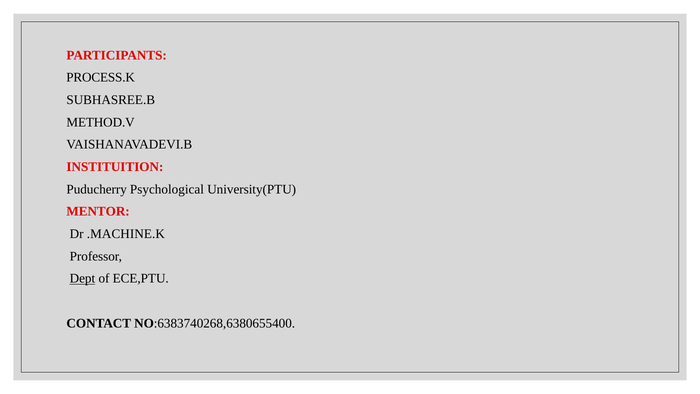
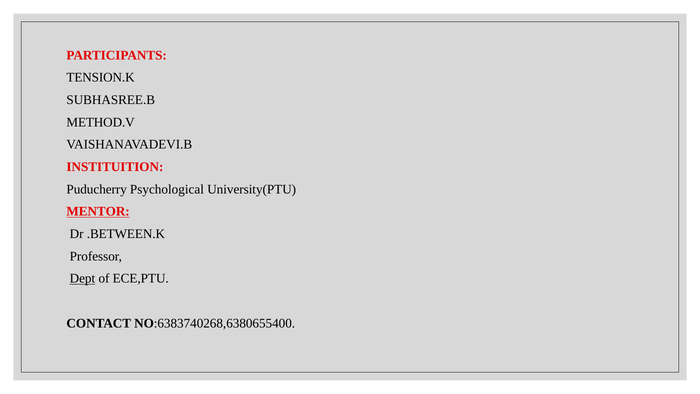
PROCESS.K: PROCESS.K -> TENSION.K (101, 78)
MENTOR underline: none -> present (98, 212)
.MACHINE.K: .MACHINE.K -> .BETWEEN.K (126, 234)
